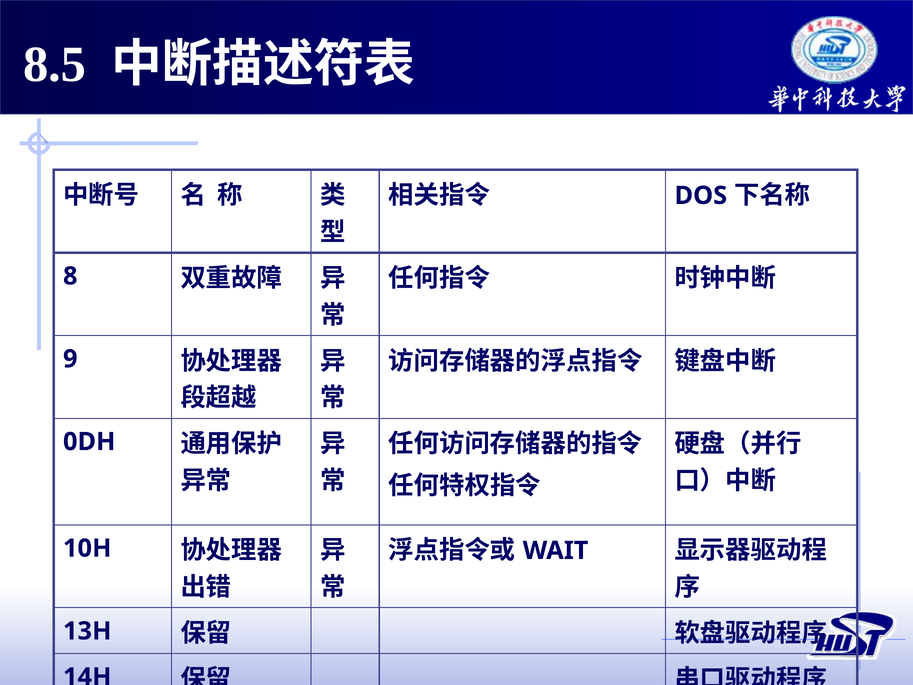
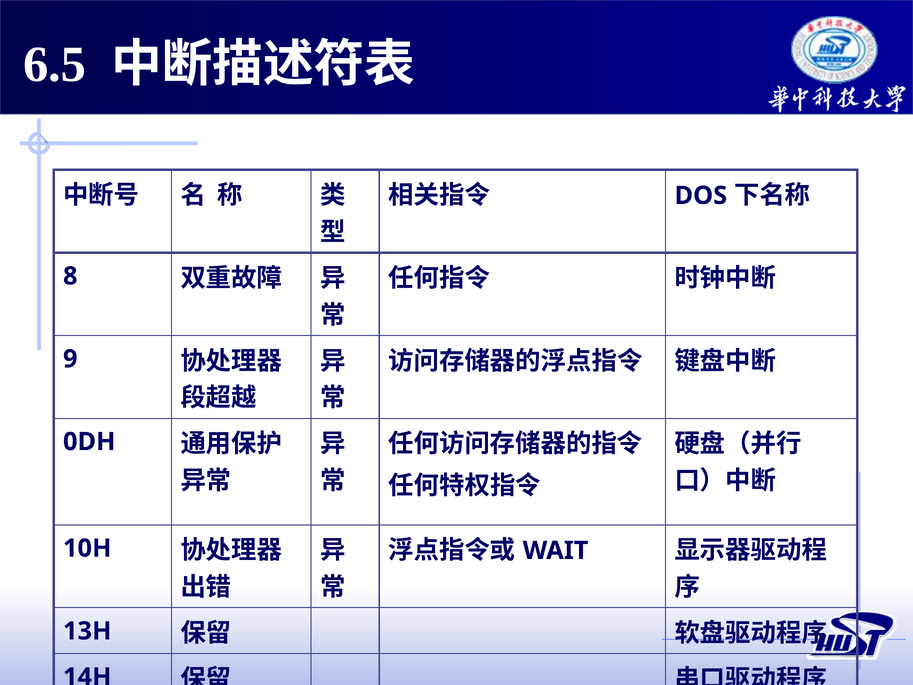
8.5: 8.5 -> 6.5 (55, 65)
